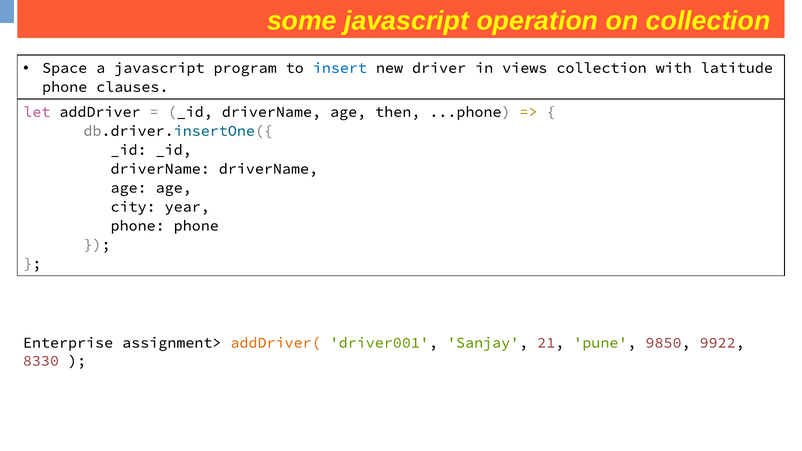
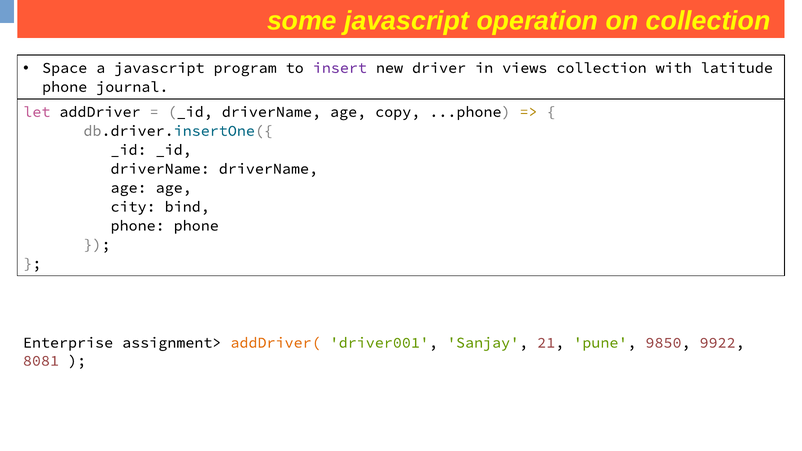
insert colour: blue -> purple (340, 68)
clauses: clauses -> journal (132, 87)
then: then -> copy (398, 112)
year: year -> bind (187, 207)
8330: 8330 -> 8081 (41, 361)
